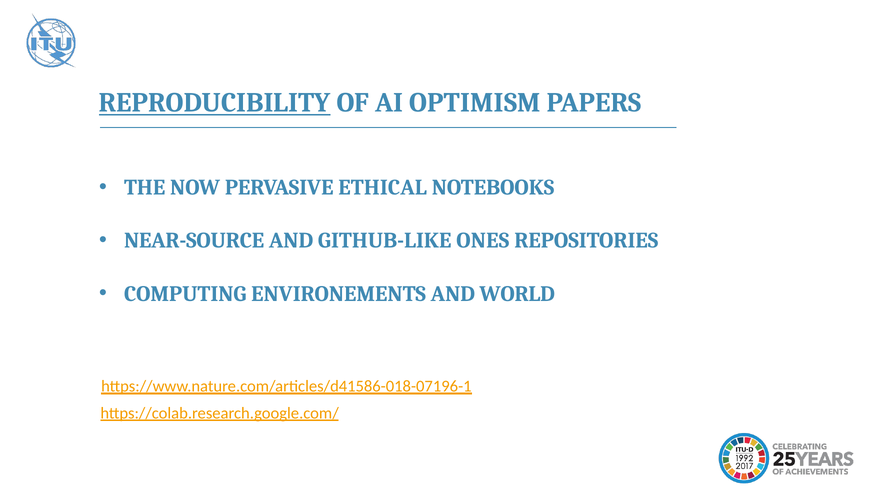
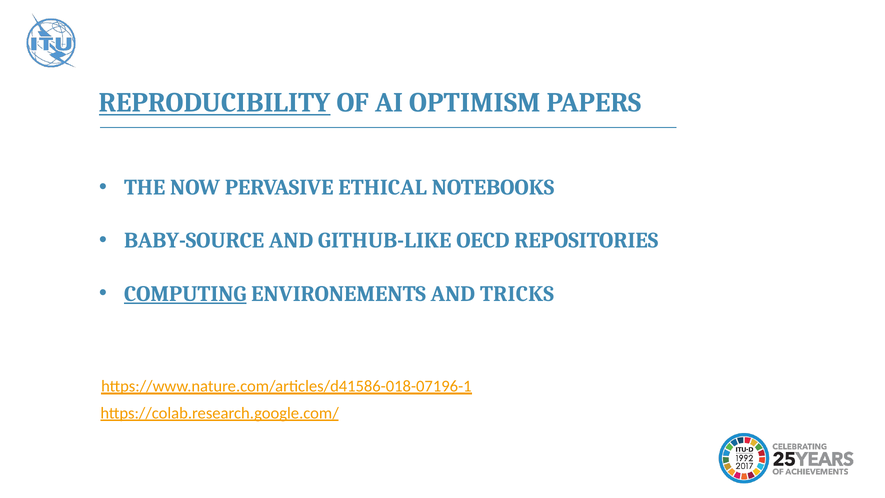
NEAR-SOURCE: NEAR-SOURCE -> BABY-SOURCE (194, 241)
ONES: ONES -> OECD (483, 241)
COMPUTING underline: none -> present (185, 294)
WORLD: WORLD -> TRICKS (517, 294)
